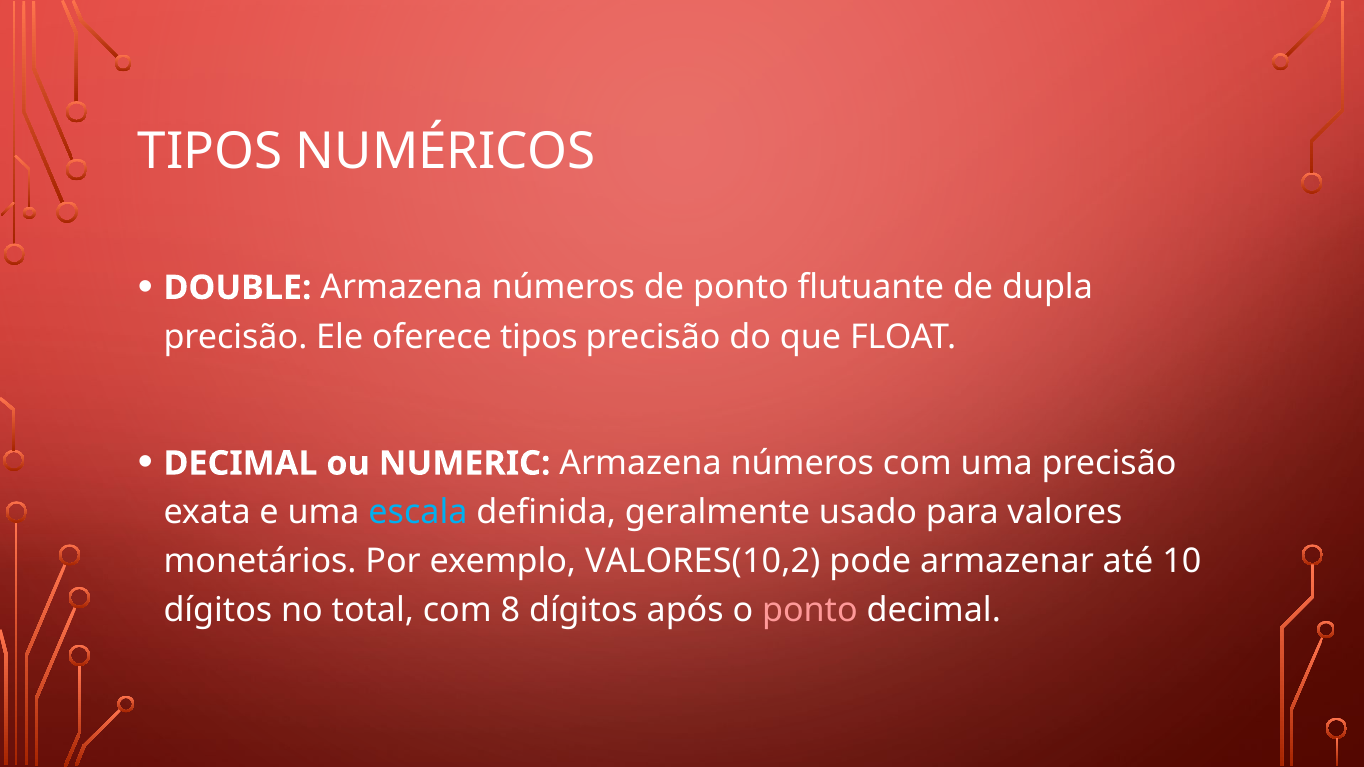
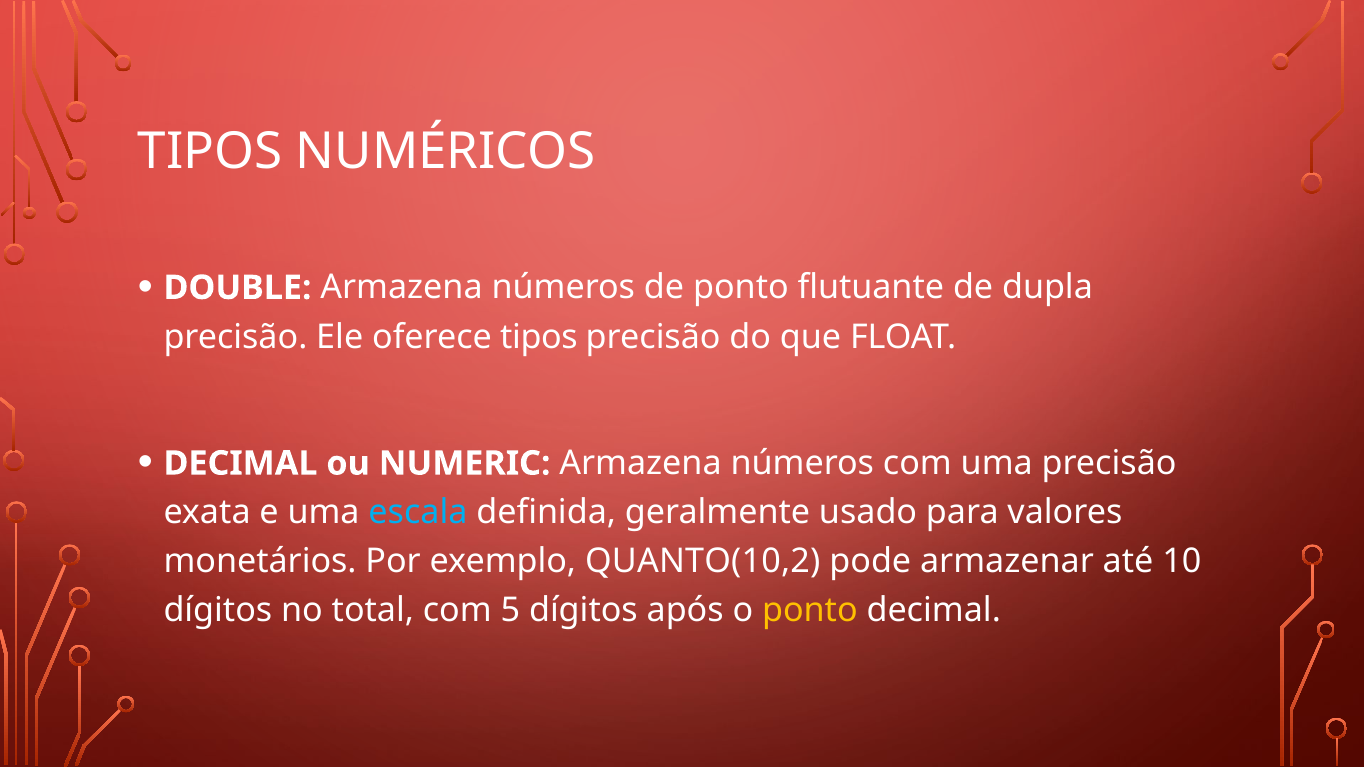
VALORES(10,2: VALORES(10,2 -> QUANTO(10,2 (703, 562)
8: 8 -> 5 (510, 611)
ponto colour: pink -> yellow (810, 611)
